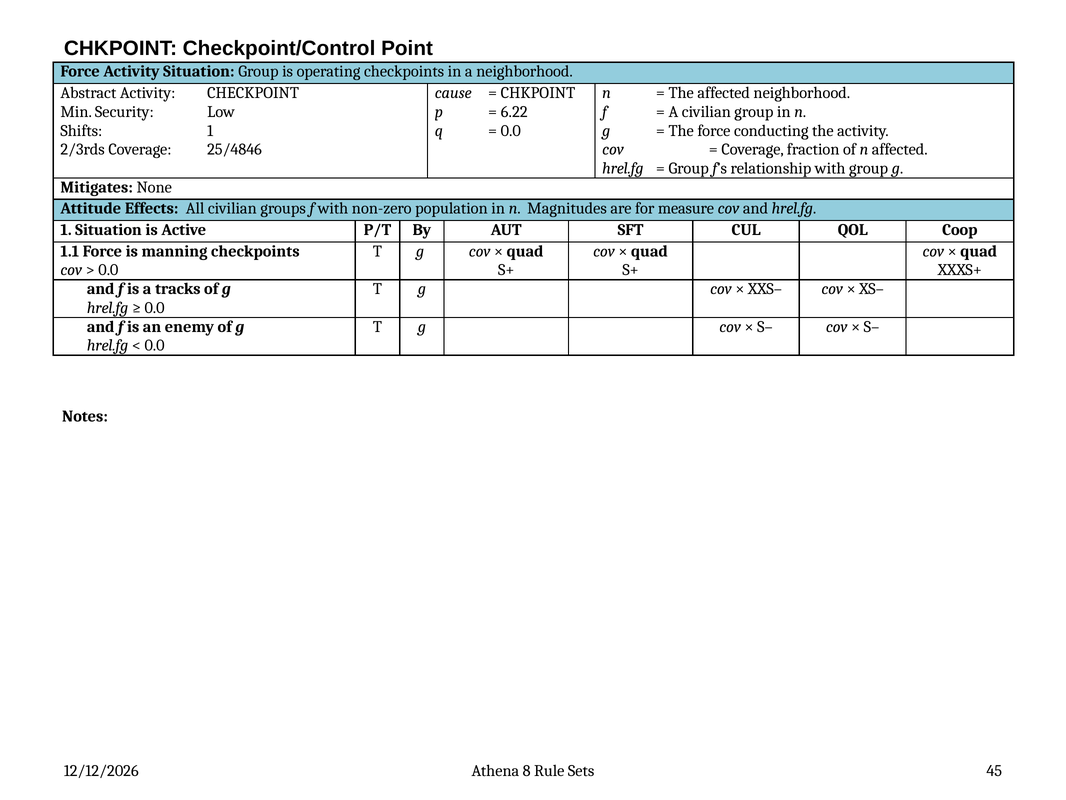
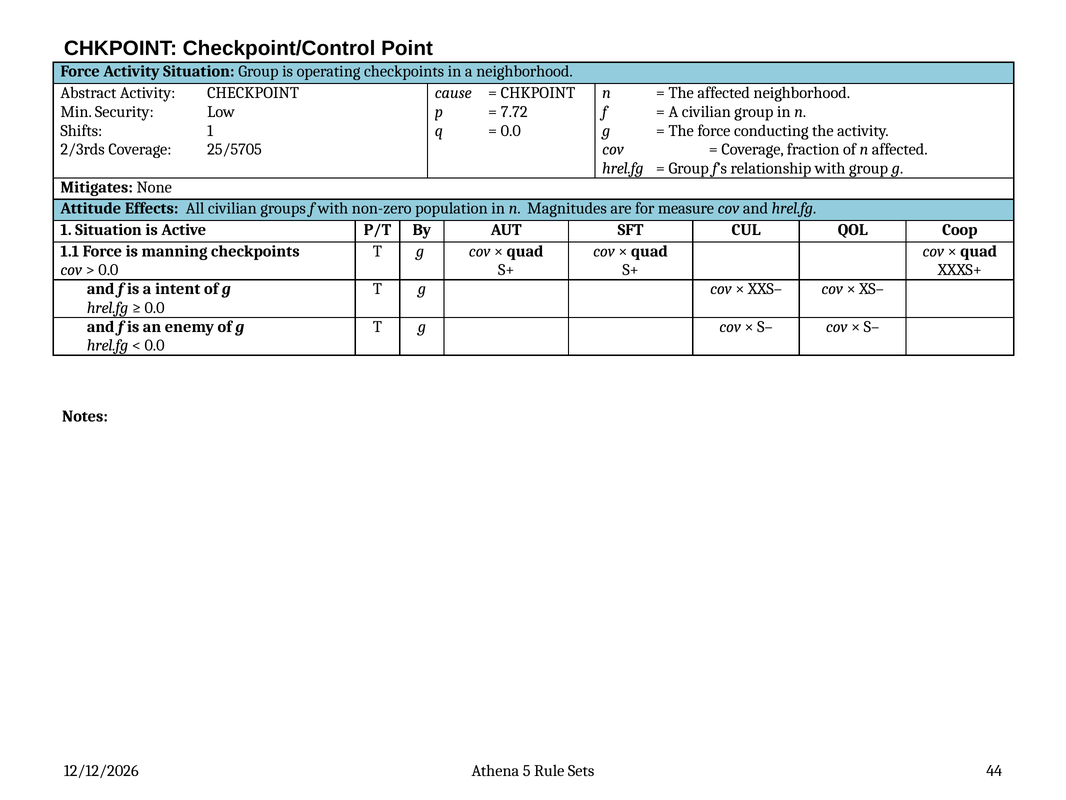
6.22: 6.22 -> 7.72 (514, 112)
25/4846: 25/4846 -> 25/5705 (235, 149)
tracks: tracks -> intent (178, 289)
8: 8 -> 5 (527, 770)
45: 45 -> 44 (994, 770)
